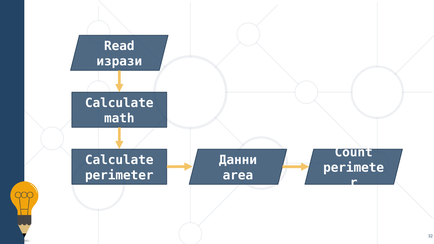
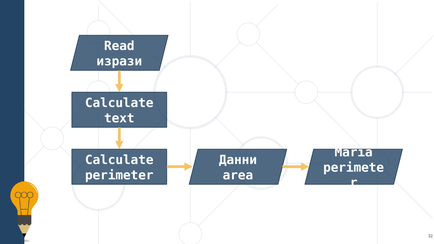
math: math -> text (119, 118)
Count: Count -> Maria (354, 153)
